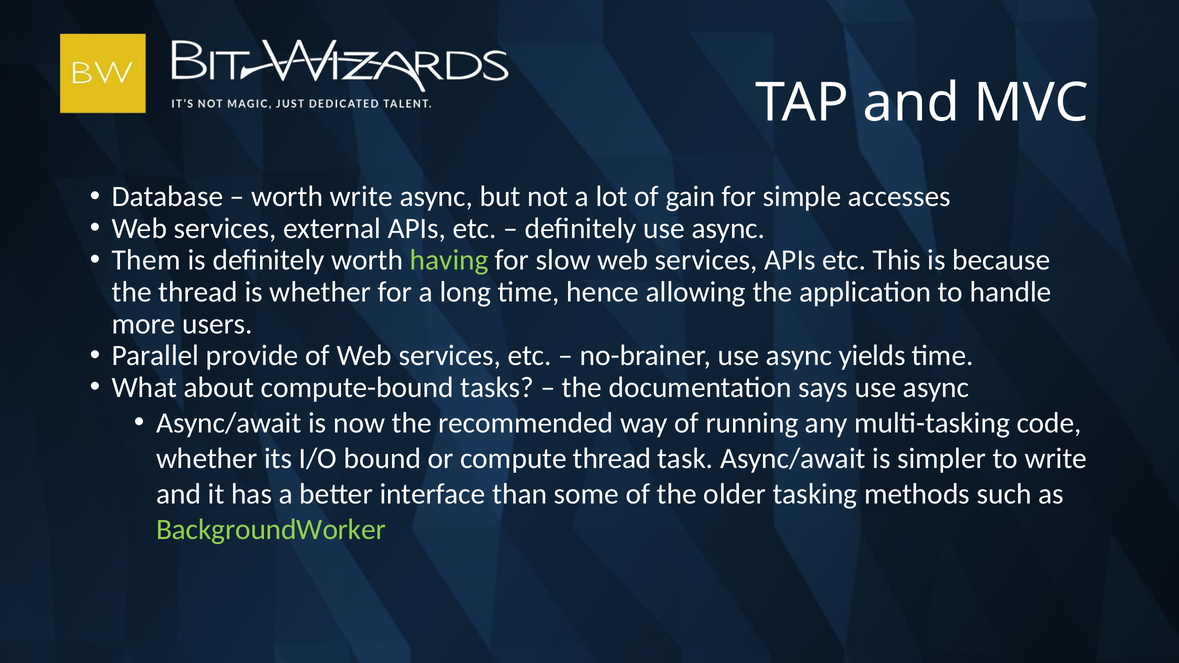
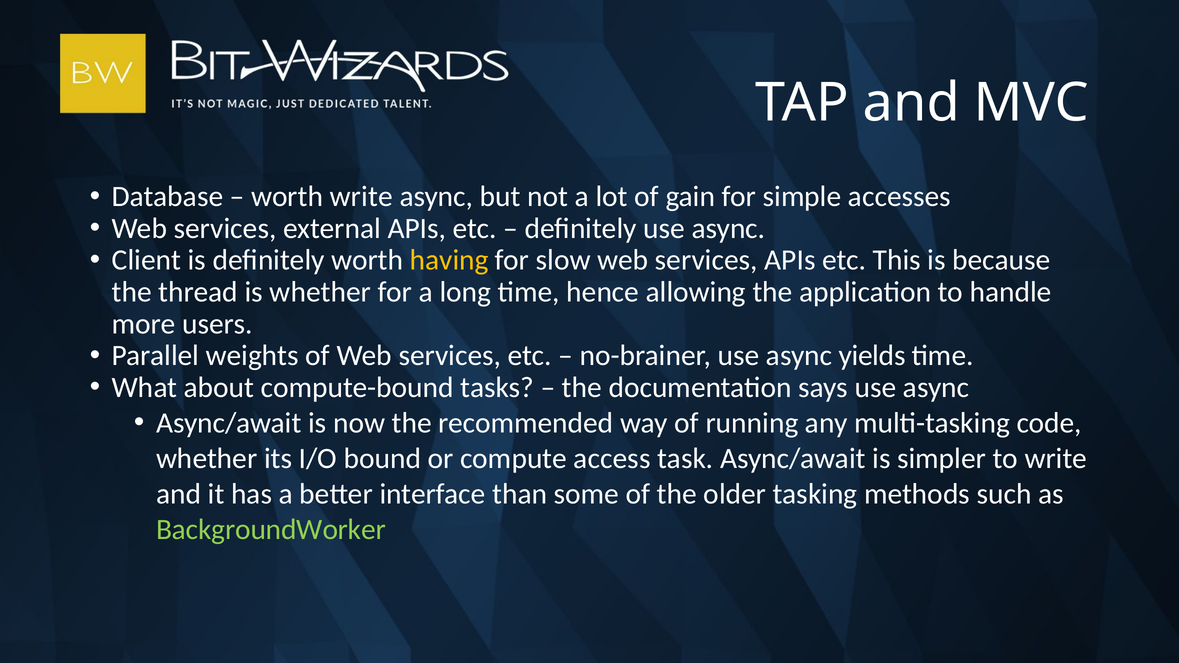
Them: Them -> Client (146, 260)
having colour: light green -> yellow (449, 260)
provide: provide -> weights (252, 356)
compute thread: thread -> access (612, 459)
